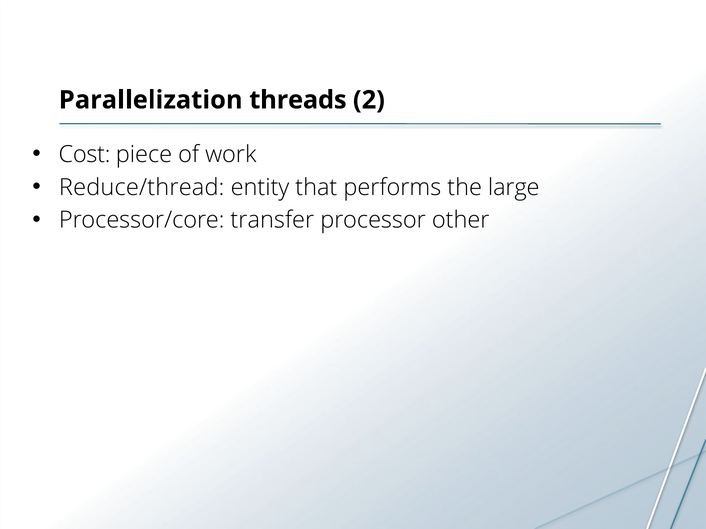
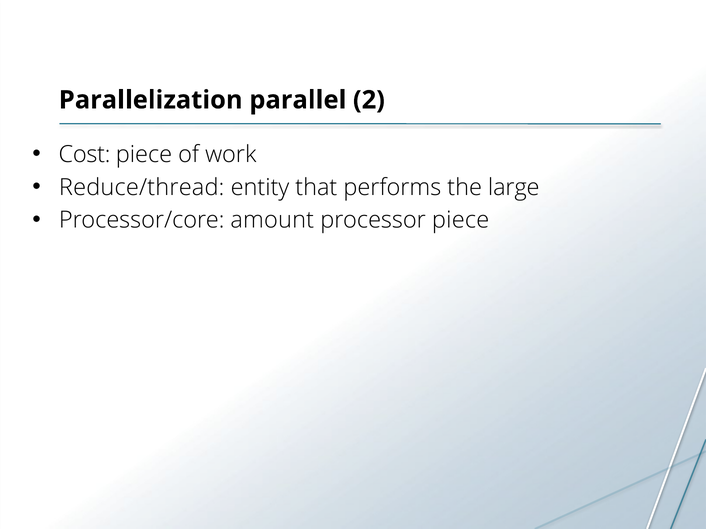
threads: threads -> parallel (298, 100)
transfer: transfer -> amount (272, 220)
processor other: other -> piece (461, 220)
